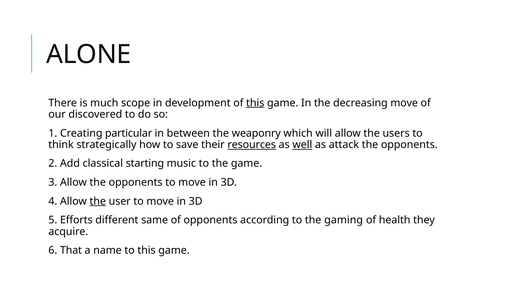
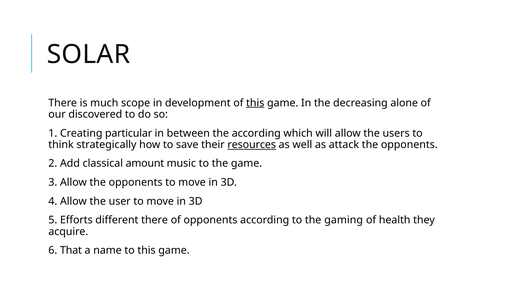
ALONE: ALONE -> SOLAR (88, 55)
decreasing move: move -> alone (404, 103)
the weaponry: weaponry -> according (256, 133)
well underline: present -> none (302, 145)
starting: starting -> amount (145, 163)
the underline: present -> none (98, 201)
different same: same -> there (155, 220)
